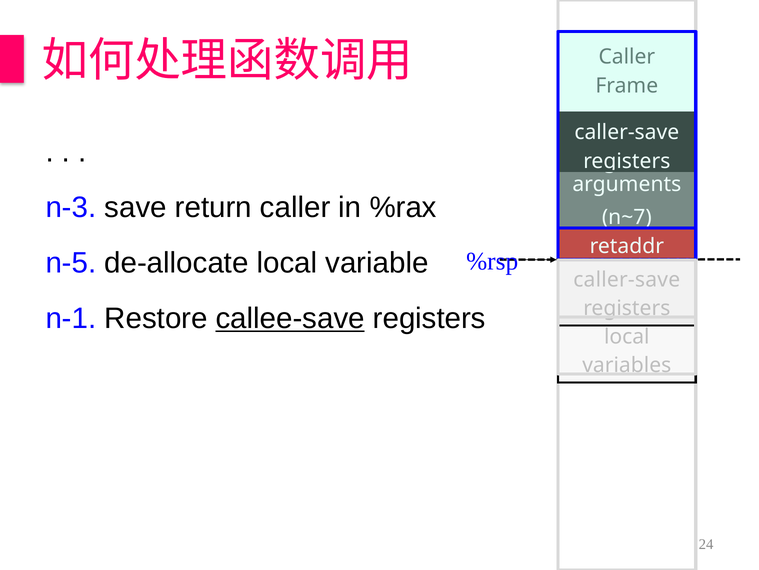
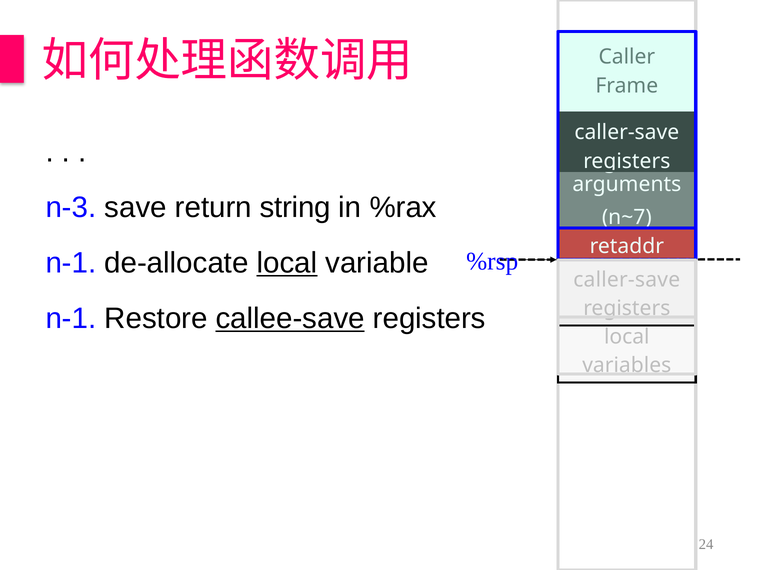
return caller: caller -> string (295, 207)
n-5: n-5 -> n-1 (71, 263)
local underline: none -> present (287, 263)
